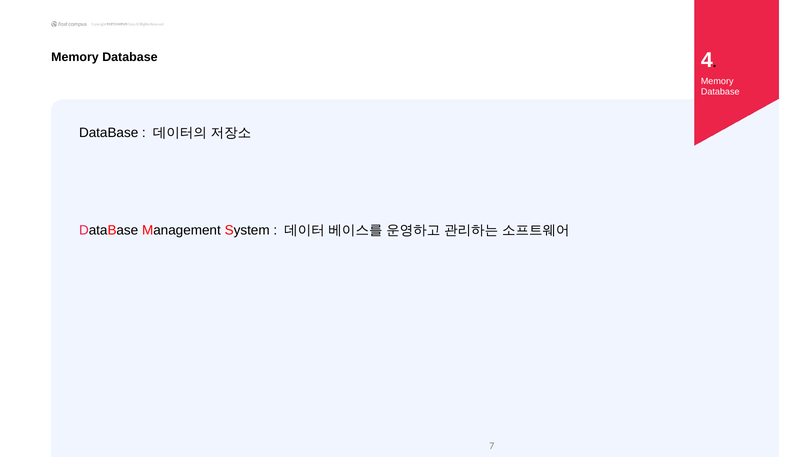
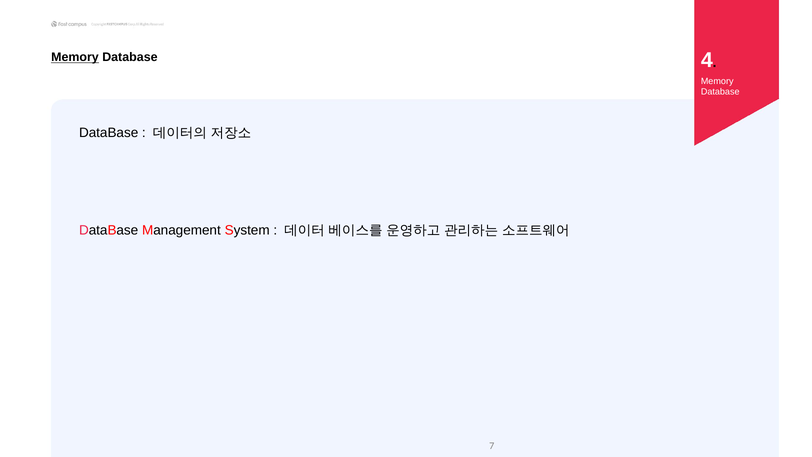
Memory underline: none -> present (75, 57)
